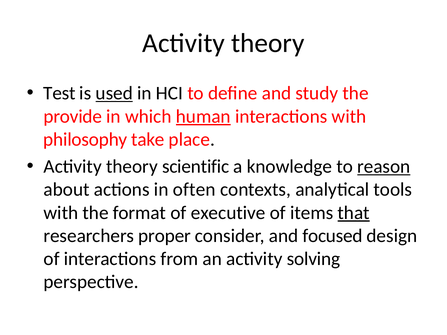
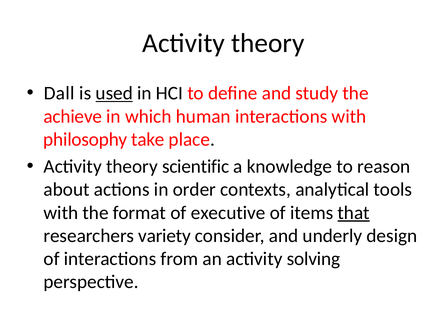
Test: Test -> Dall (59, 93)
provide: provide -> achieve (73, 116)
human underline: present -> none (203, 116)
reason underline: present -> none (384, 167)
often: often -> order (194, 190)
proper: proper -> variety (165, 236)
focused: focused -> underly (332, 236)
